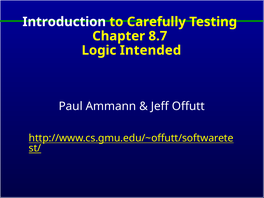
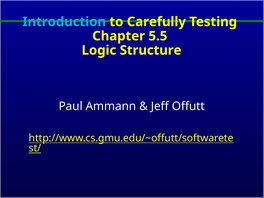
Introduction colour: white -> light blue (64, 22)
8.7: 8.7 -> 5.5 (158, 36)
Intended: Intended -> Structure (151, 50)
